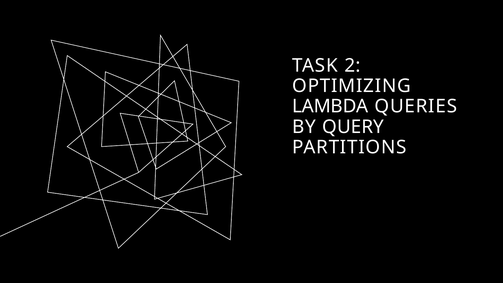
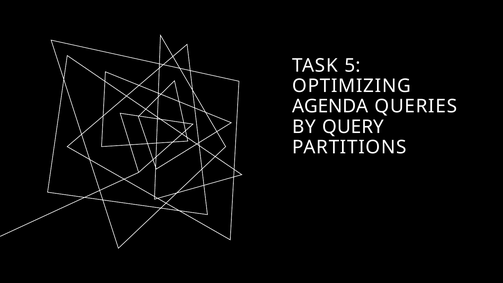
2: 2 -> 5 (352, 66)
LAMBDA: LAMBDA -> AGENDA (330, 106)
